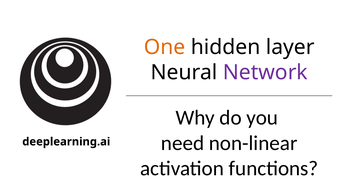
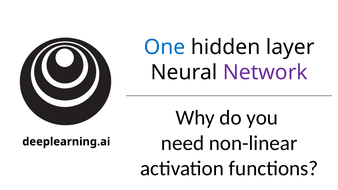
One colour: orange -> blue (165, 47)
